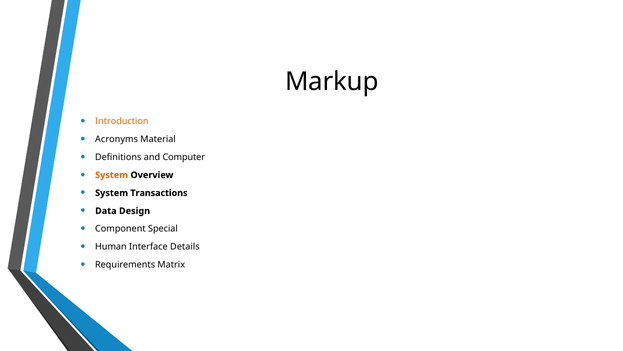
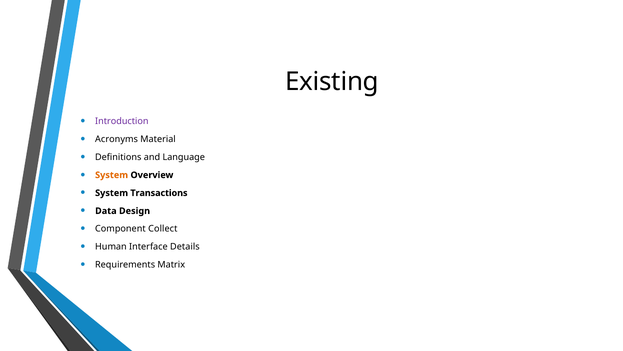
Markup: Markup -> Existing (332, 82)
Introduction colour: orange -> purple (122, 121)
Computer: Computer -> Language (184, 157)
Special: Special -> Collect (163, 229)
